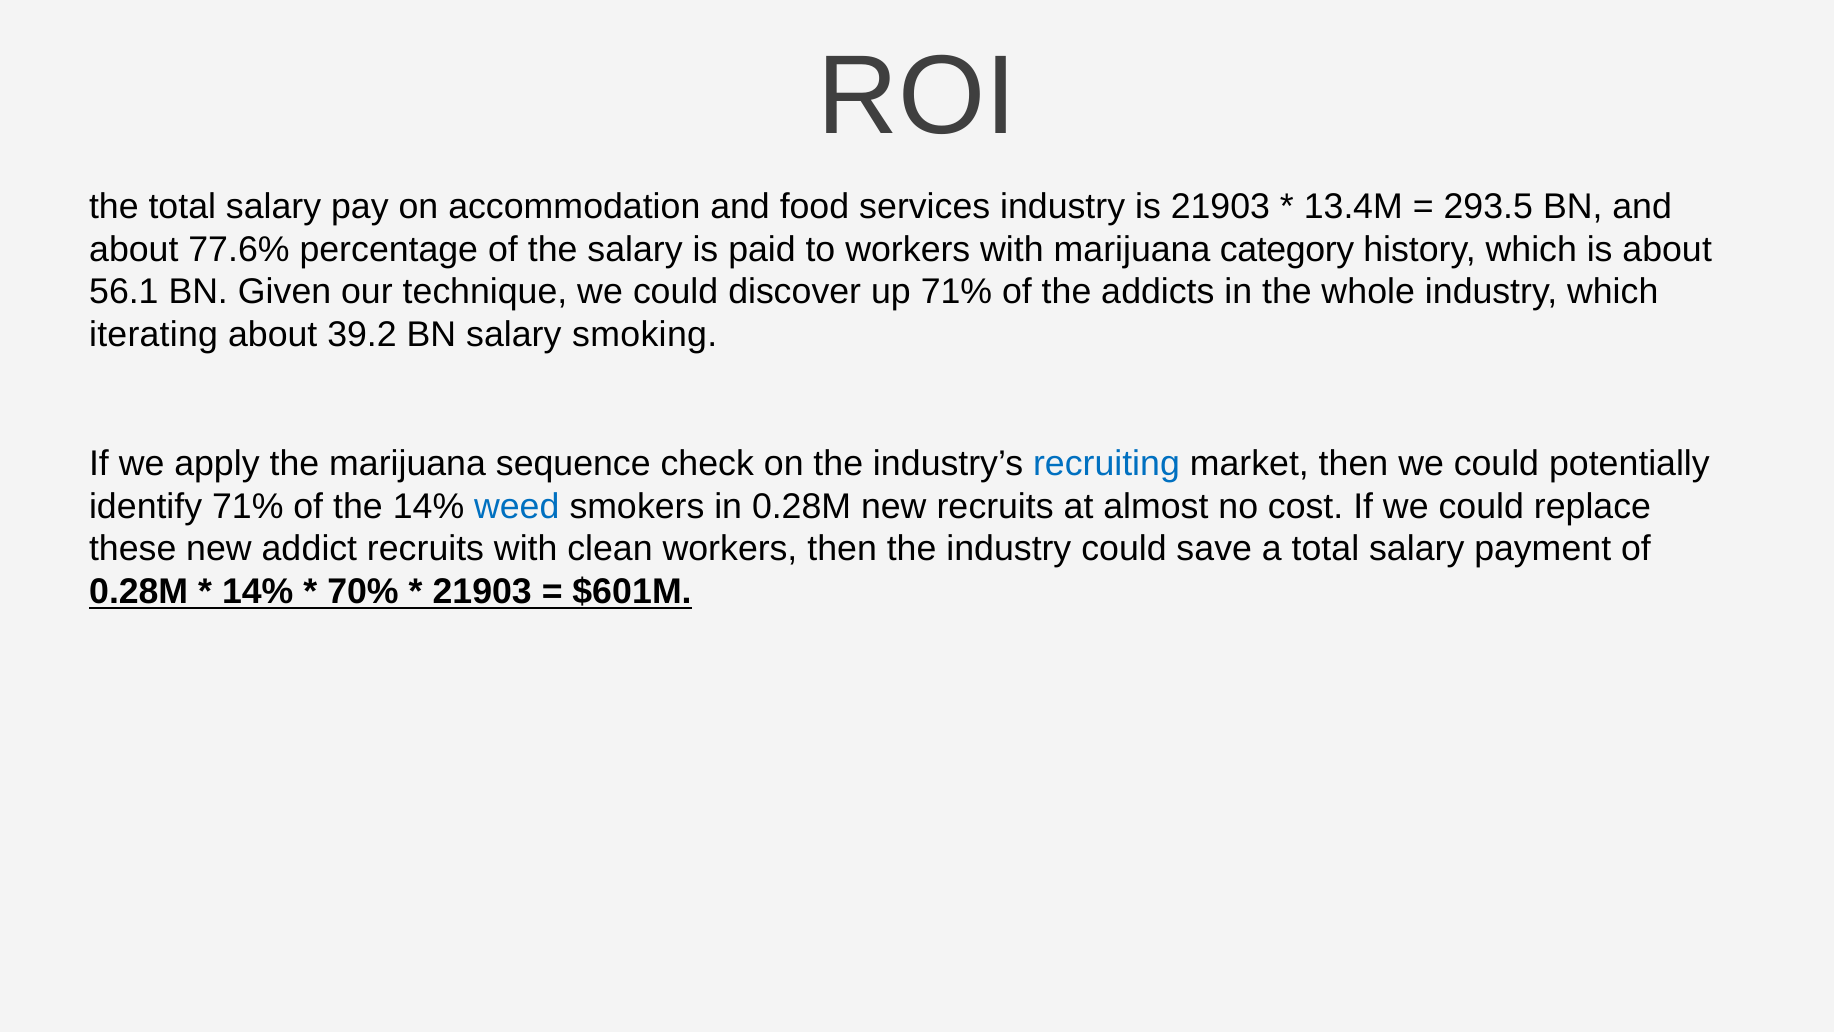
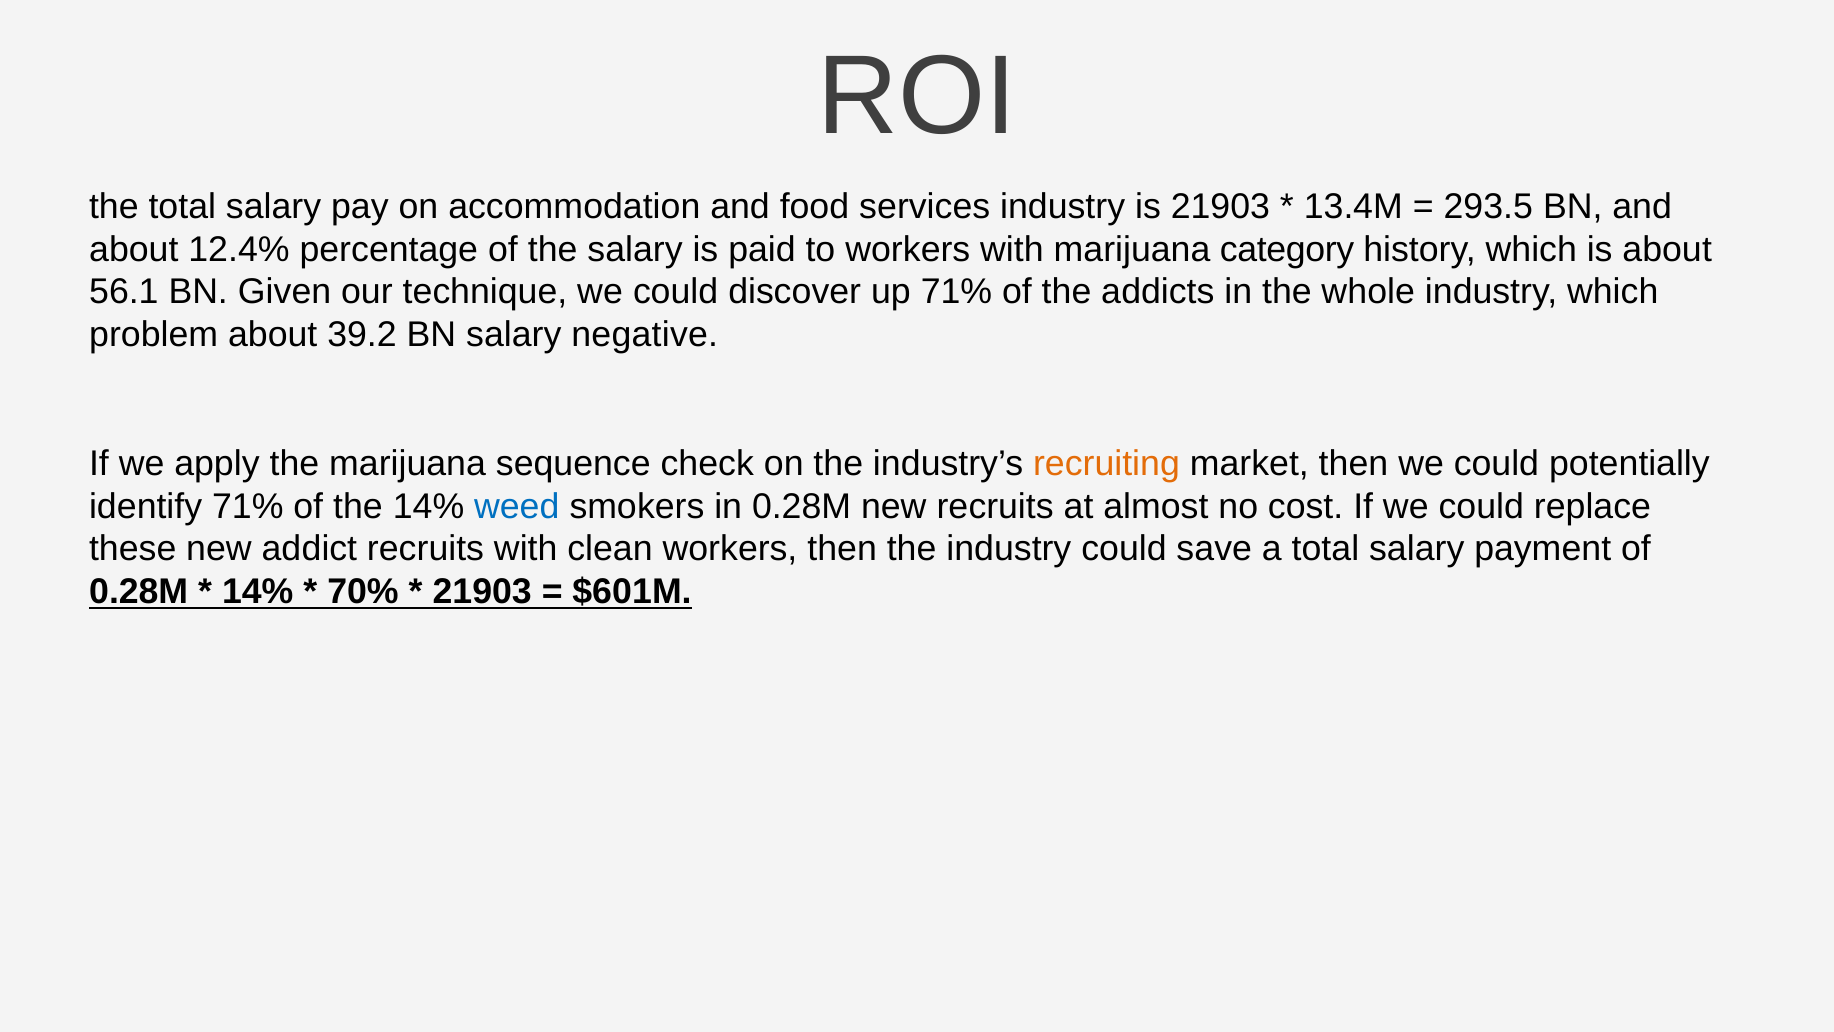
77.6%: 77.6% -> 12.4% (239, 249)
iterating: iterating -> problem (154, 335)
smoking: smoking -> negative (645, 335)
recruiting colour: blue -> orange (1106, 463)
